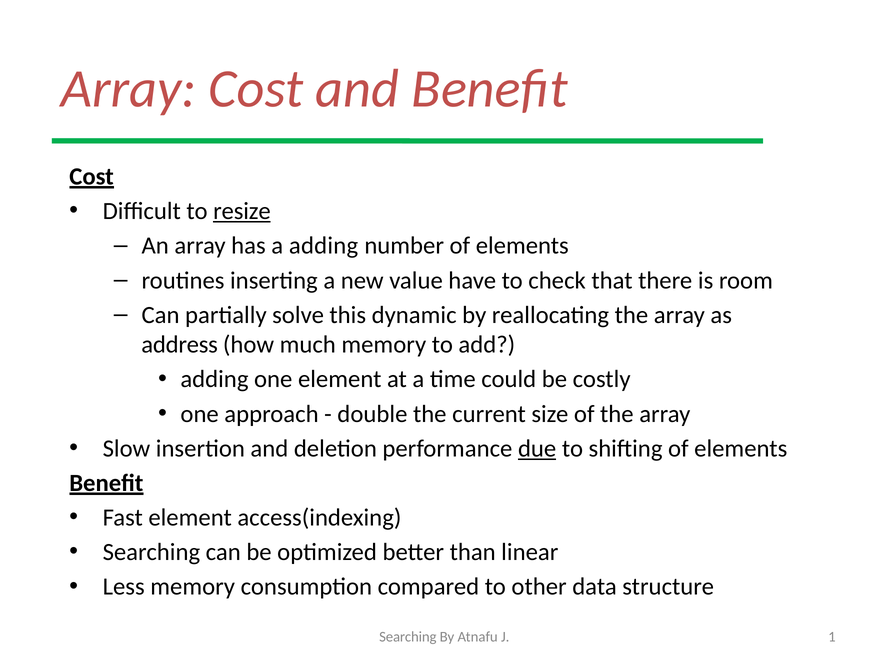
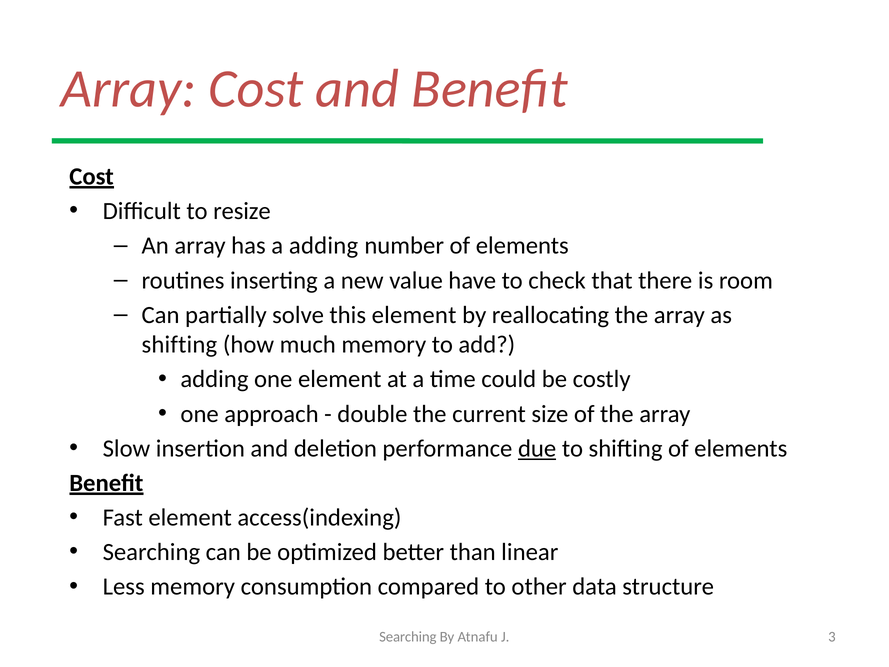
resize underline: present -> none (242, 211)
this dynamic: dynamic -> element (414, 315)
address: address -> shifting (179, 345)
1: 1 -> 3 (832, 637)
